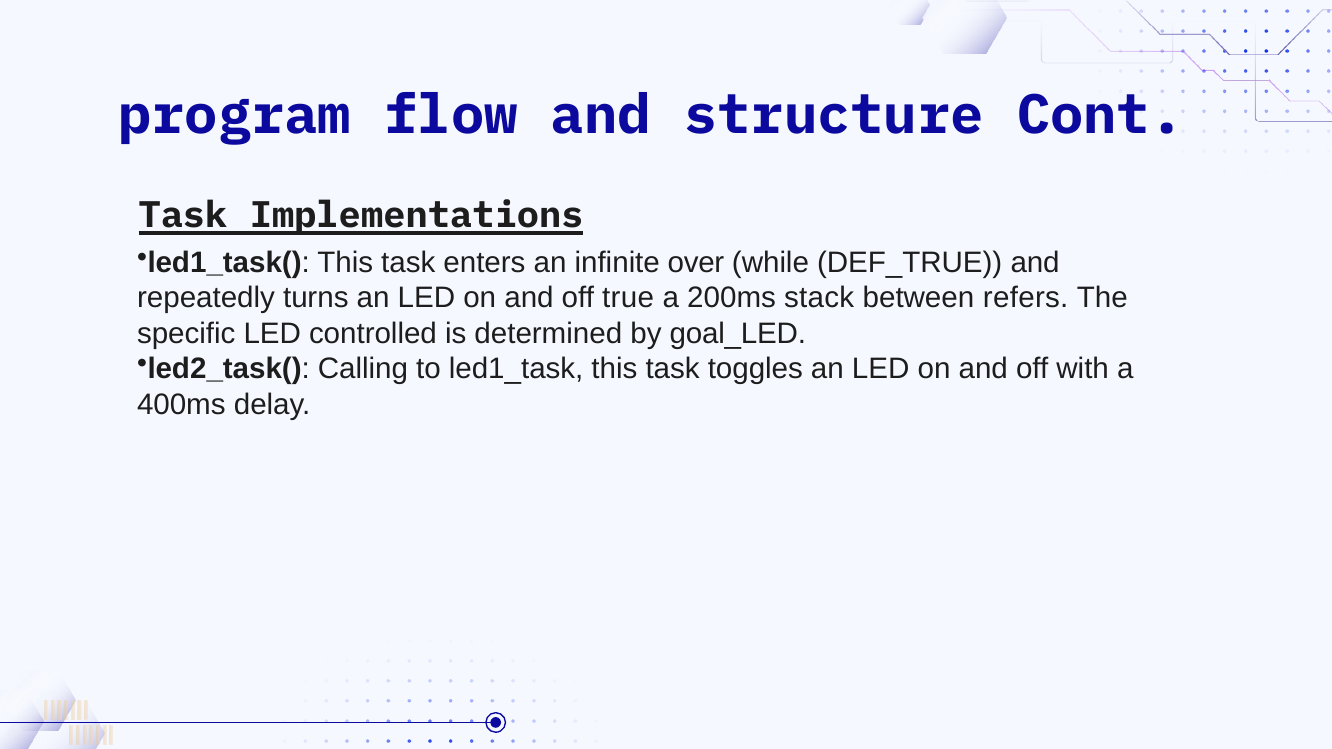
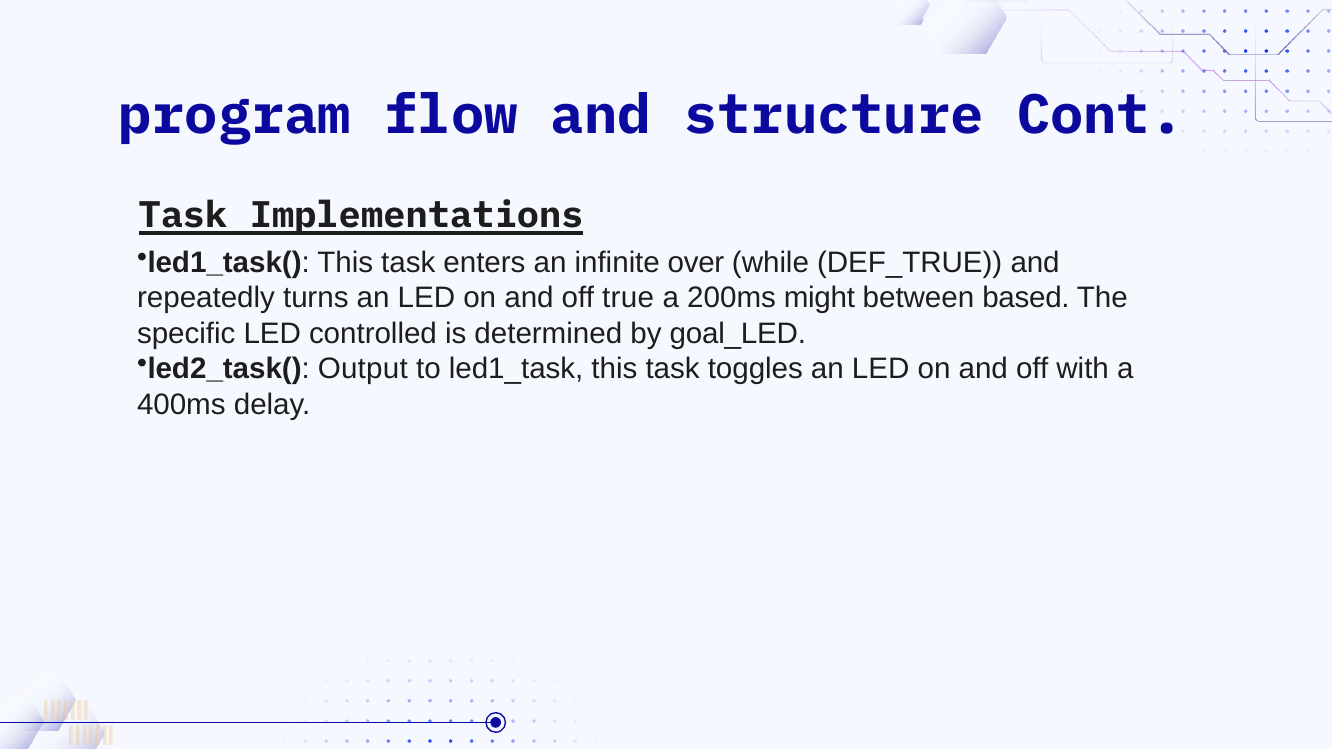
stack: stack -> might (819, 298)
refers: refers -> based (1026, 298)
Calling: Calling -> Output (363, 369)
